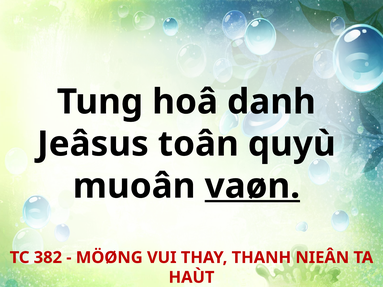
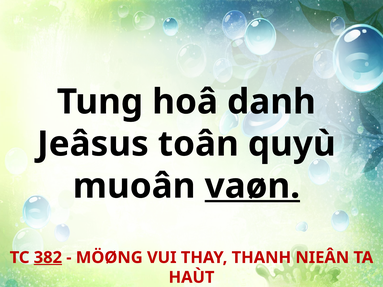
382 underline: none -> present (48, 258)
